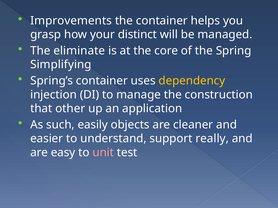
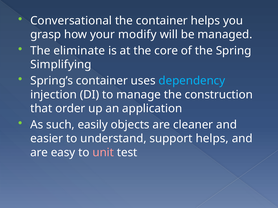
Improvements: Improvements -> Conversational (71, 21)
distinct: distinct -> modify (137, 35)
dependency colour: yellow -> light blue (192, 81)
other: other -> order (70, 109)
support really: really -> helps (212, 139)
